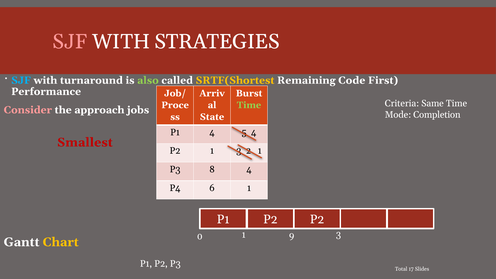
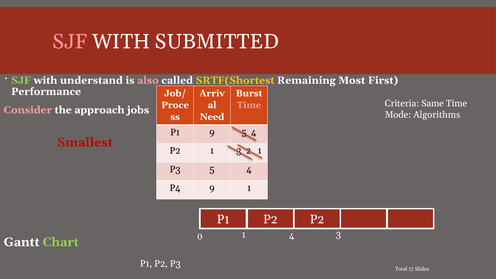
STRATEGIES: STRATEGIES -> SUBMITTED (217, 42)
SJF colour: light blue -> light green (21, 80)
turnaround: turnaround -> understand (91, 80)
also colour: light green -> pink (148, 80)
Code: Code -> Most (352, 80)
Time colour: light green -> pink (249, 105)
Completion: Completion -> Algorithms (437, 115)
State: State -> Need (212, 117)
P1 4: 4 -> 9 (212, 132)
P3 8: 8 -> 5 (212, 169)
P4 6: 6 -> 9 (212, 188)
1 9: 9 -> 4 (292, 236)
Chart colour: yellow -> light green (61, 242)
